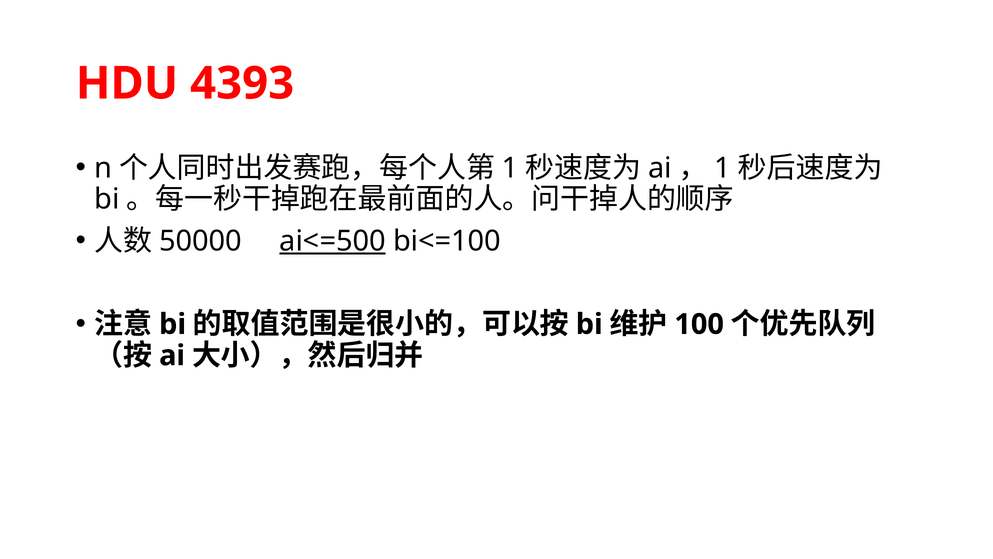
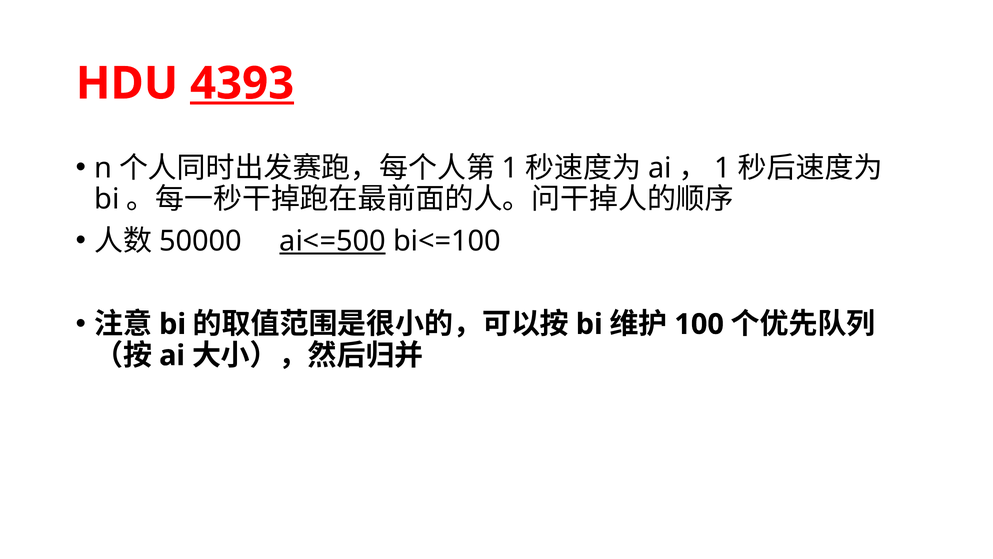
4393 underline: none -> present (242, 83)
